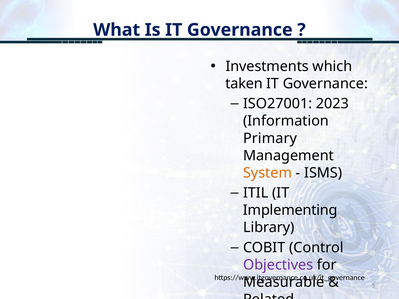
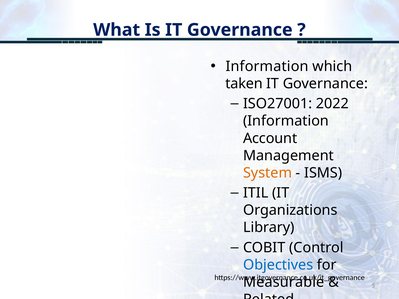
Investments: Investments -> Information (267, 66)
2023: 2023 -> 2022 (332, 104)
Primary: Primary -> Account (270, 138)
Implementing: Implementing -> Organizations (290, 210)
Objectives colour: purple -> blue (278, 265)
